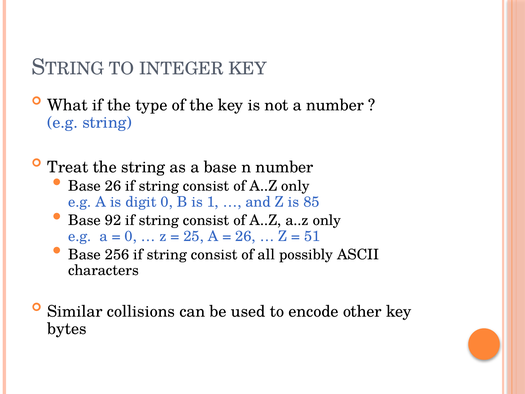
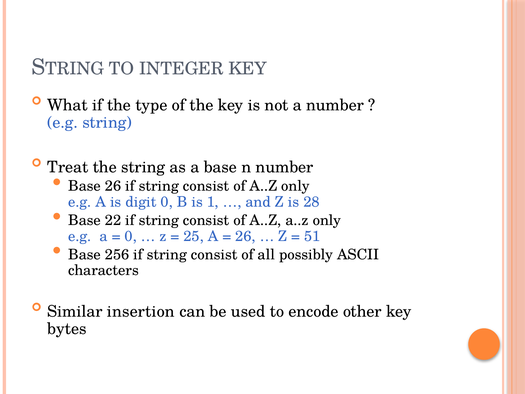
85: 85 -> 28 (311, 202)
92: 92 -> 22 (113, 220)
collisions: collisions -> insertion (141, 311)
